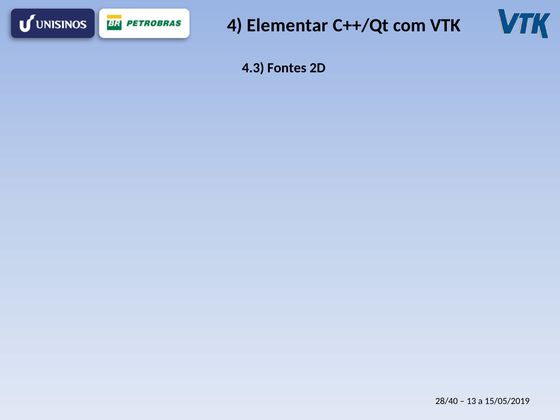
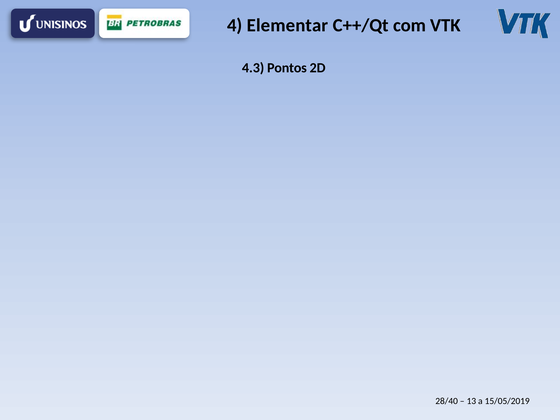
Fontes: Fontes -> Pontos (287, 68)
